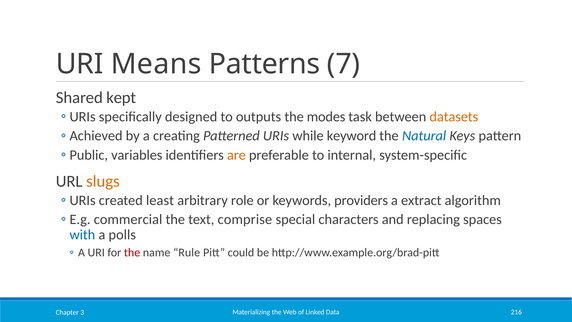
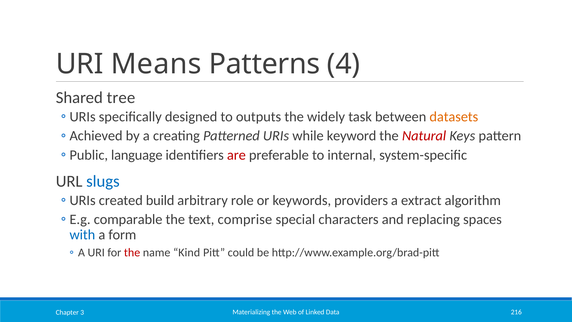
7: 7 -> 4 (344, 64)
kept: kept -> tree (121, 98)
modes: modes -> widely (326, 117)
Natural colour: blue -> red (424, 136)
variables: variables -> language (137, 155)
are colour: orange -> red (236, 155)
slugs colour: orange -> blue (103, 181)
least: least -> build (160, 200)
commercial: commercial -> comparable (128, 219)
polls: polls -> form (122, 235)
Rule: Rule -> Kind (187, 252)
